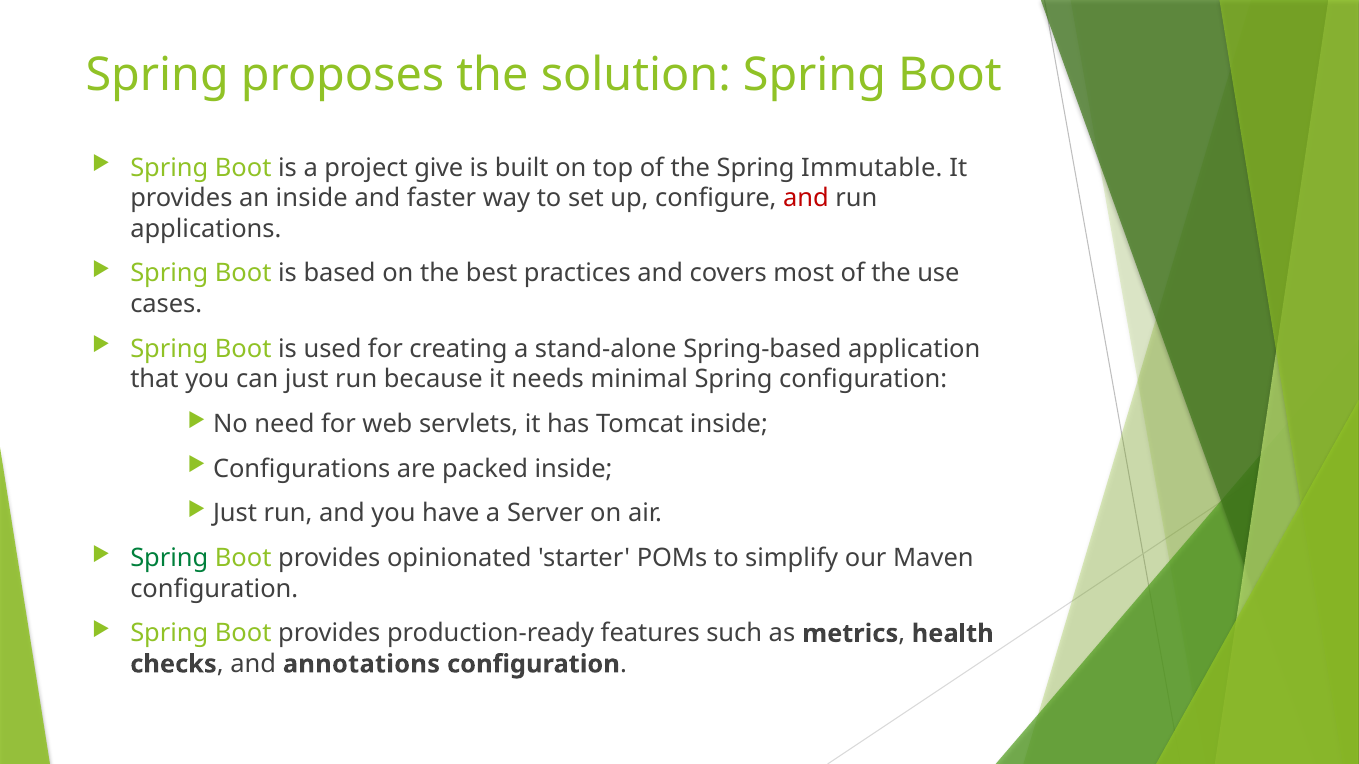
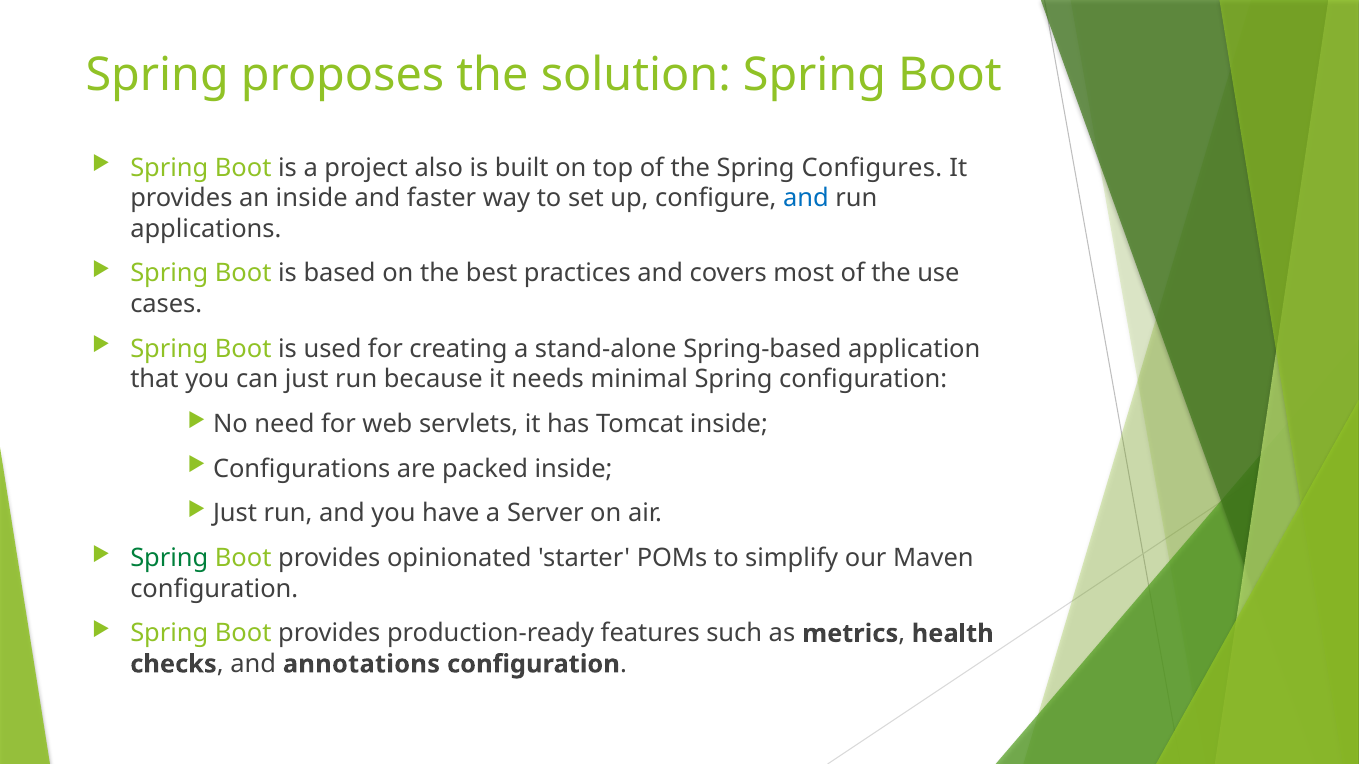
give: give -> also (439, 168)
Immutable: Immutable -> Configures (872, 168)
and colour: red -> blue (806, 198)
